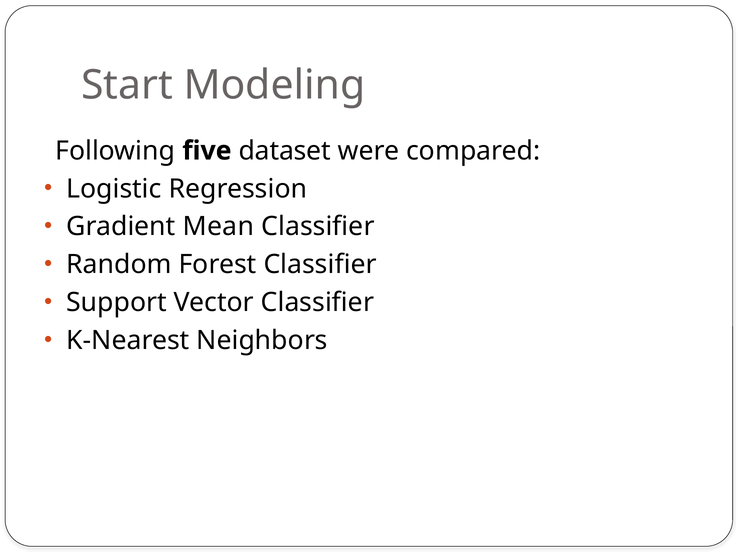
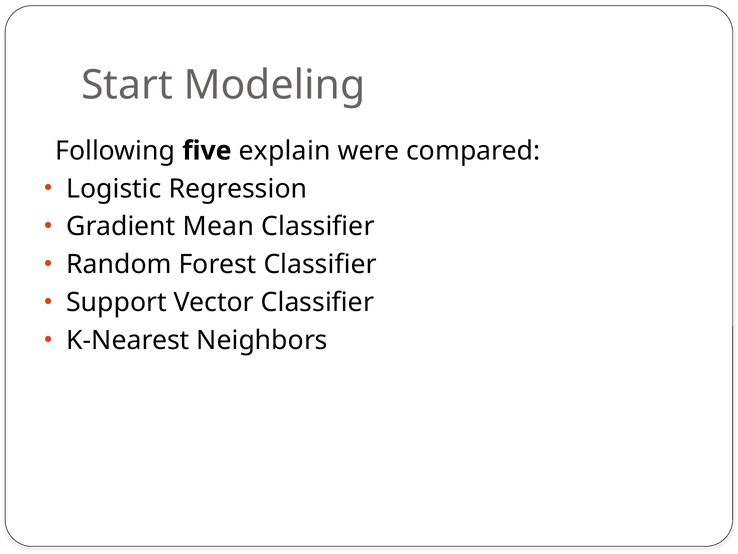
dataset: dataset -> explain (285, 151)
